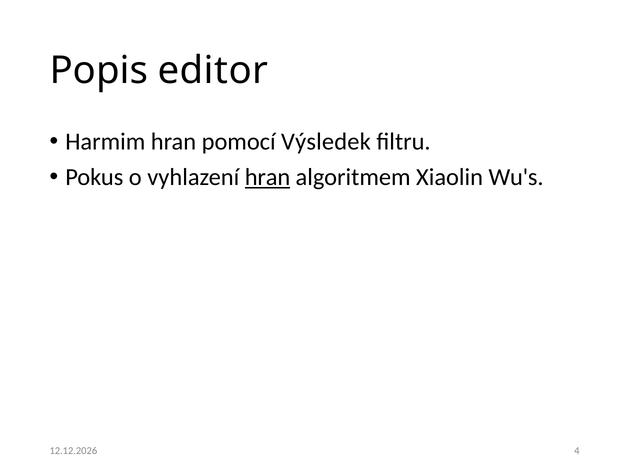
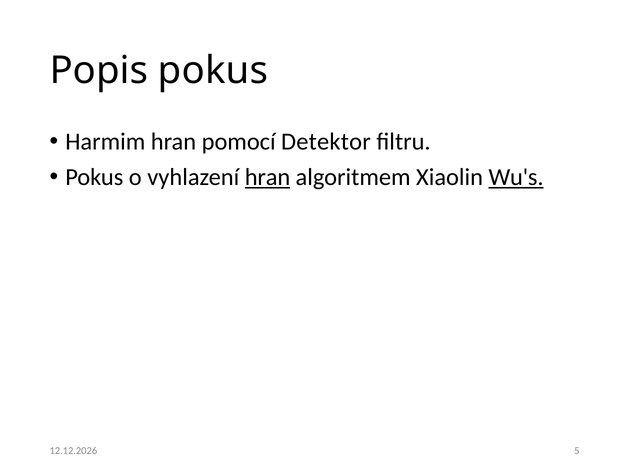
Popis editor: editor -> pokus (213, 70)
Výsledek: Výsledek -> Detektor (326, 142)
Wu's underline: none -> present (516, 177)
4: 4 -> 5 (577, 450)
